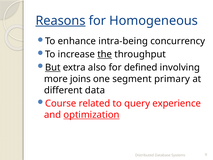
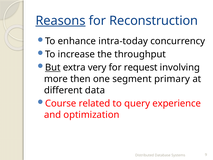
Homogeneous: Homogeneous -> Reconstruction (154, 21)
intra-being: intra-being -> intra-today (123, 41)
the underline: present -> none (105, 54)
also: also -> very (97, 67)
defined: defined -> request (141, 67)
joins: joins -> then (80, 79)
optimization underline: present -> none (91, 115)
